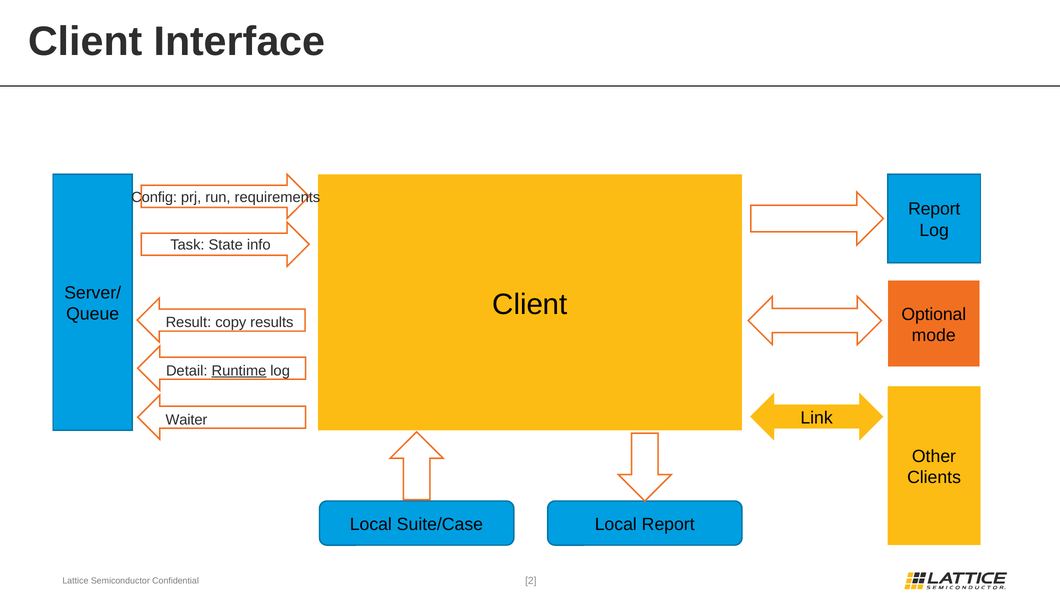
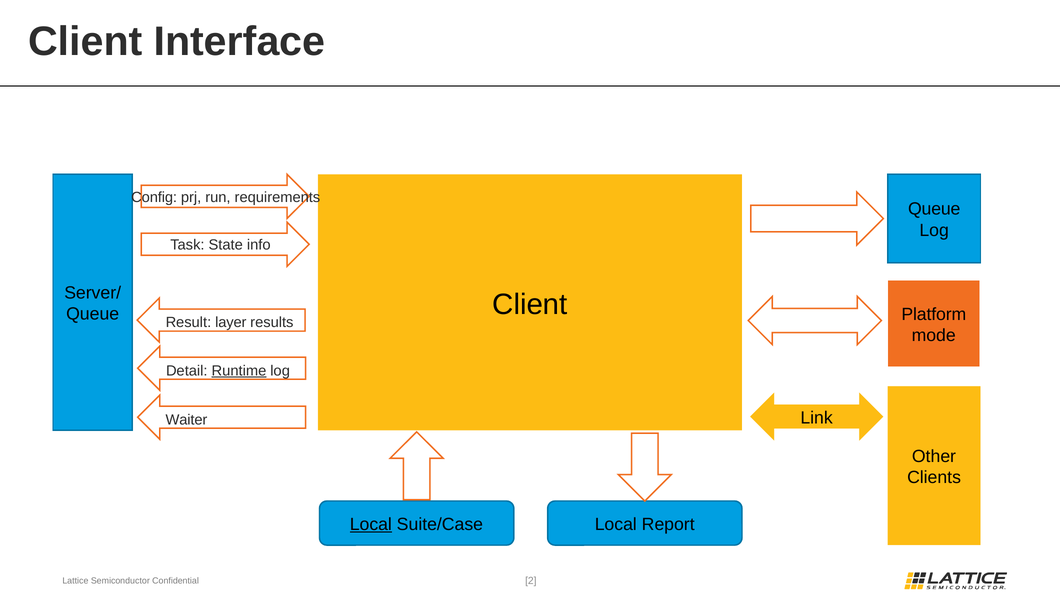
Report: Report -> Queue (934, 209)
Optional: Optional -> Platform (934, 314)
copy: copy -> layer (231, 323)
Local underline: none -> present (371, 525)
